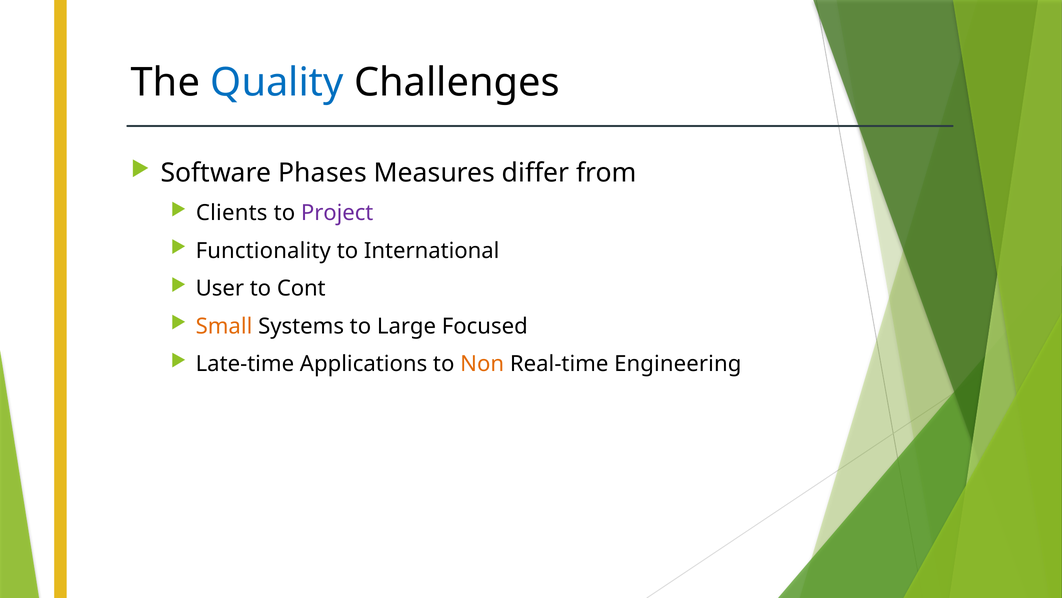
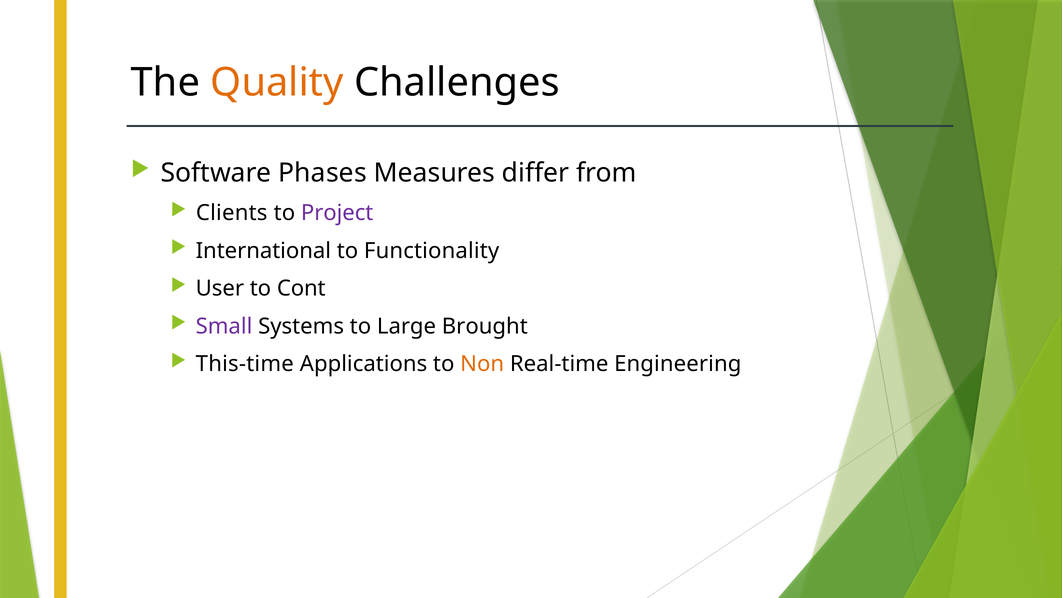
Quality colour: blue -> orange (277, 83)
Functionality: Functionality -> International (263, 251)
International: International -> Functionality (432, 251)
Small colour: orange -> purple (224, 326)
Focused: Focused -> Brought (485, 326)
Late-time: Late-time -> This-time (245, 364)
